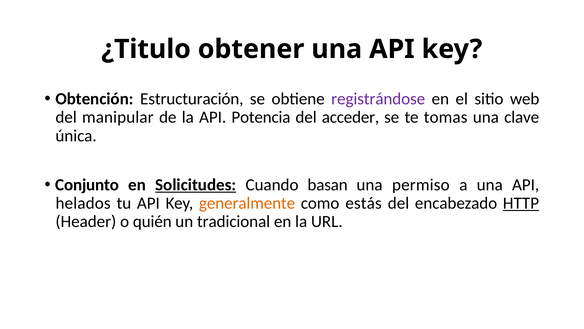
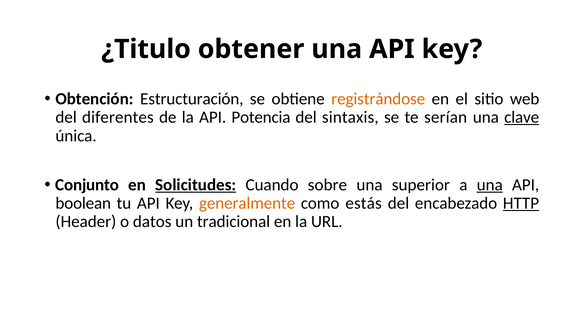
registrándose colour: purple -> orange (378, 99)
manipular: manipular -> diferentes (118, 117)
acceder: acceder -> sintaxis (350, 117)
tomas: tomas -> serían (446, 117)
clave underline: none -> present (522, 117)
basan: basan -> sobre (327, 185)
permiso: permiso -> superior (421, 185)
una underline: none -> present (490, 185)
helados: helados -> boolean (83, 203)
quién: quién -> datos (152, 221)
